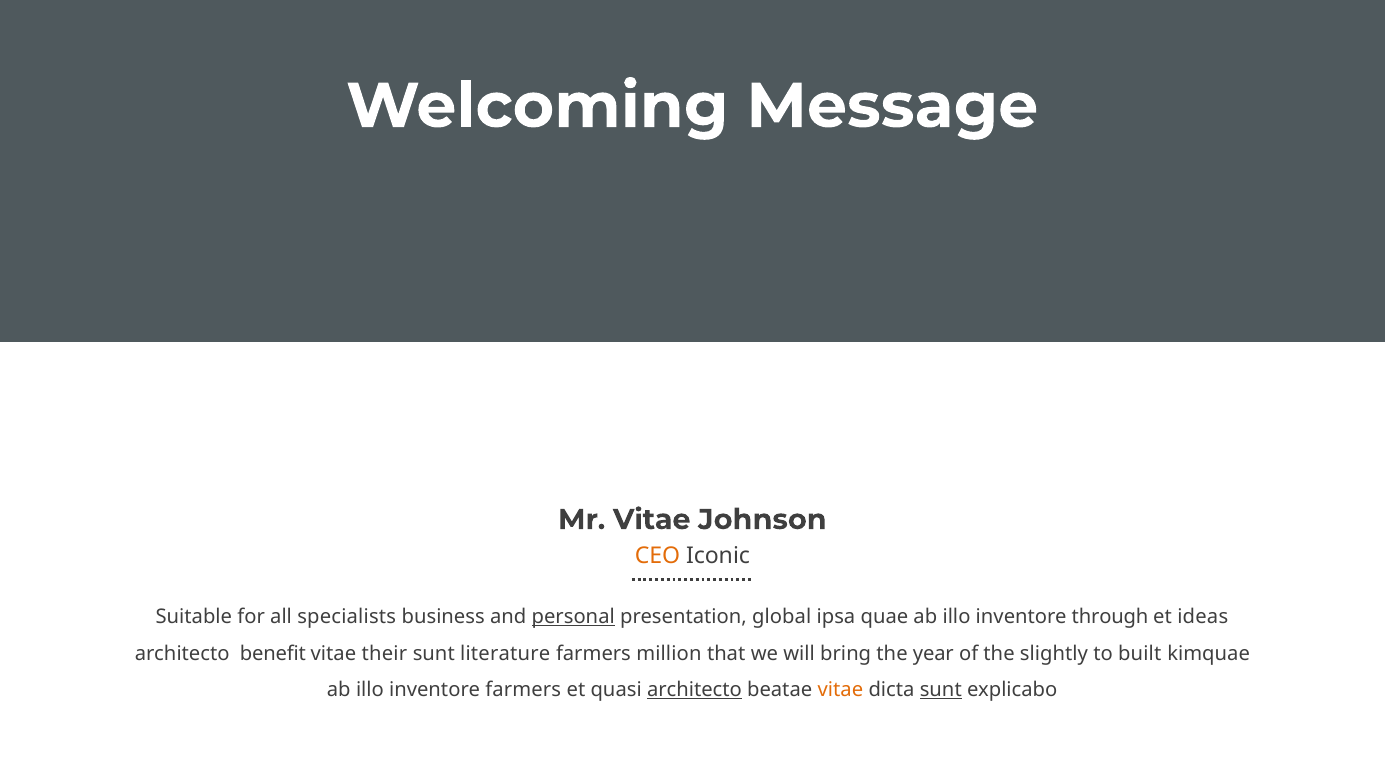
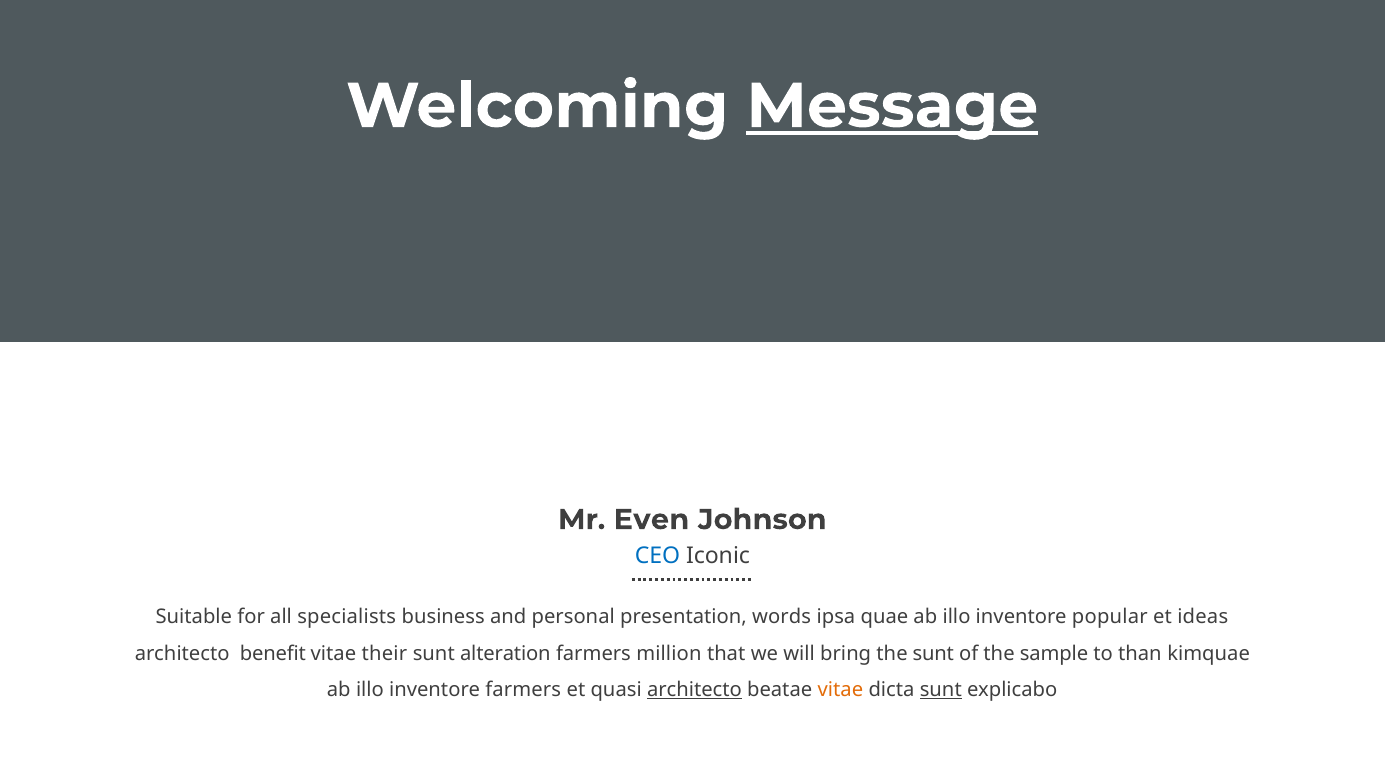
Message underline: none -> present (892, 106)
Mr Vitae: Vitae -> Even (651, 520)
CEO colour: orange -> blue (658, 556)
personal underline: present -> none (573, 617)
global: global -> words (782, 617)
through: through -> popular (1110, 617)
literature: literature -> alteration (505, 654)
the year: year -> sunt (933, 654)
slightly: slightly -> sample (1054, 654)
built: built -> than (1140, 654)
